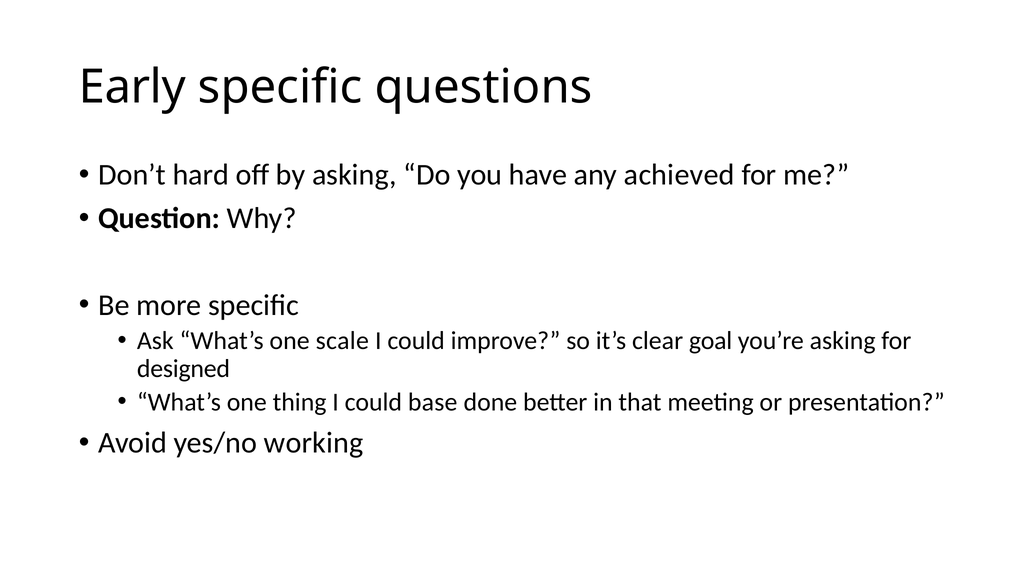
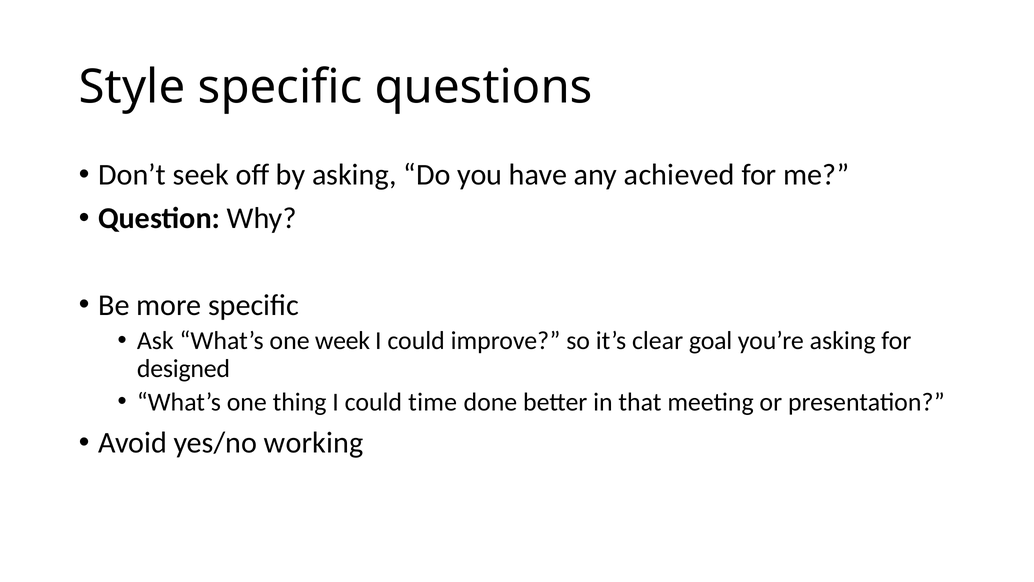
Early: Early -> Style (132, 87)
hard: hard -> seek (201, 175)
scale: scale -> week (343, 341)
base: base -> time (433, 402)
